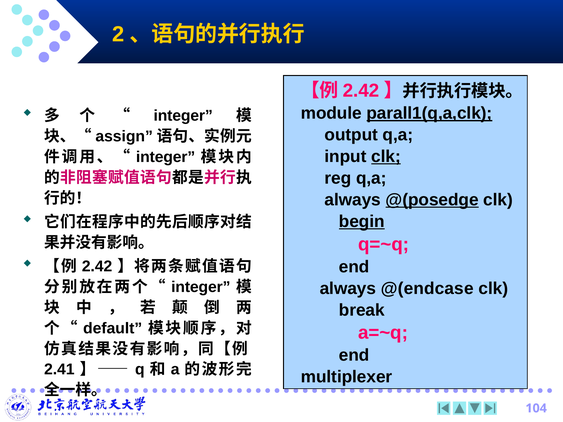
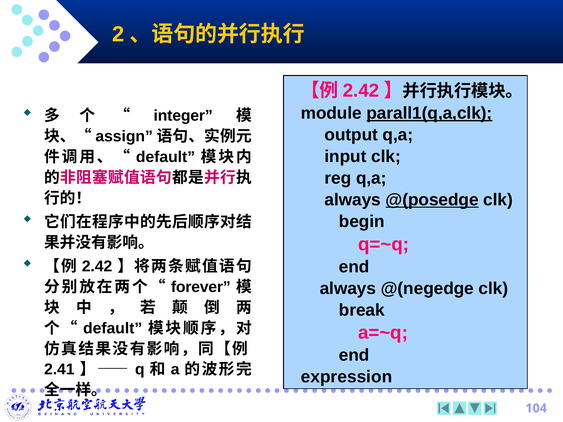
clk underline: present -> none (386, 157)
integer: integer -> default (166, 157)
begin underline: present -> none (362, 222)
@(endcase: @(endcase -> @(negedge (427, 289)
integer: integer -> forever (201, 287)
multiplexer: multiplexer -> expression (347, 377)
